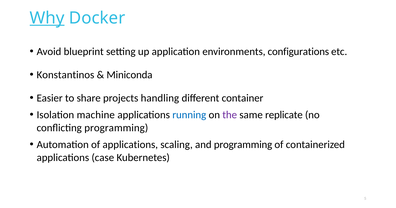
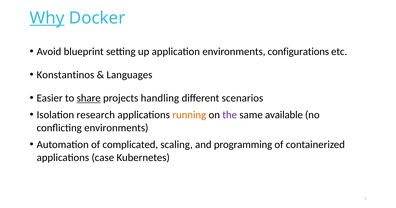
Miniconda: Miniconda -> Languages (129, 75)
share underline: none -> present (89, 98)
container: container -> scenarios (242, 98)
machine: machine -> research (96, 115)
running colour: blue -> orange (189, 115)
replicate: replicate -> available (284, 115)
conflicting programming: programming -> environments (116, 128)
of applications: applications -> complicated (130, 145)
